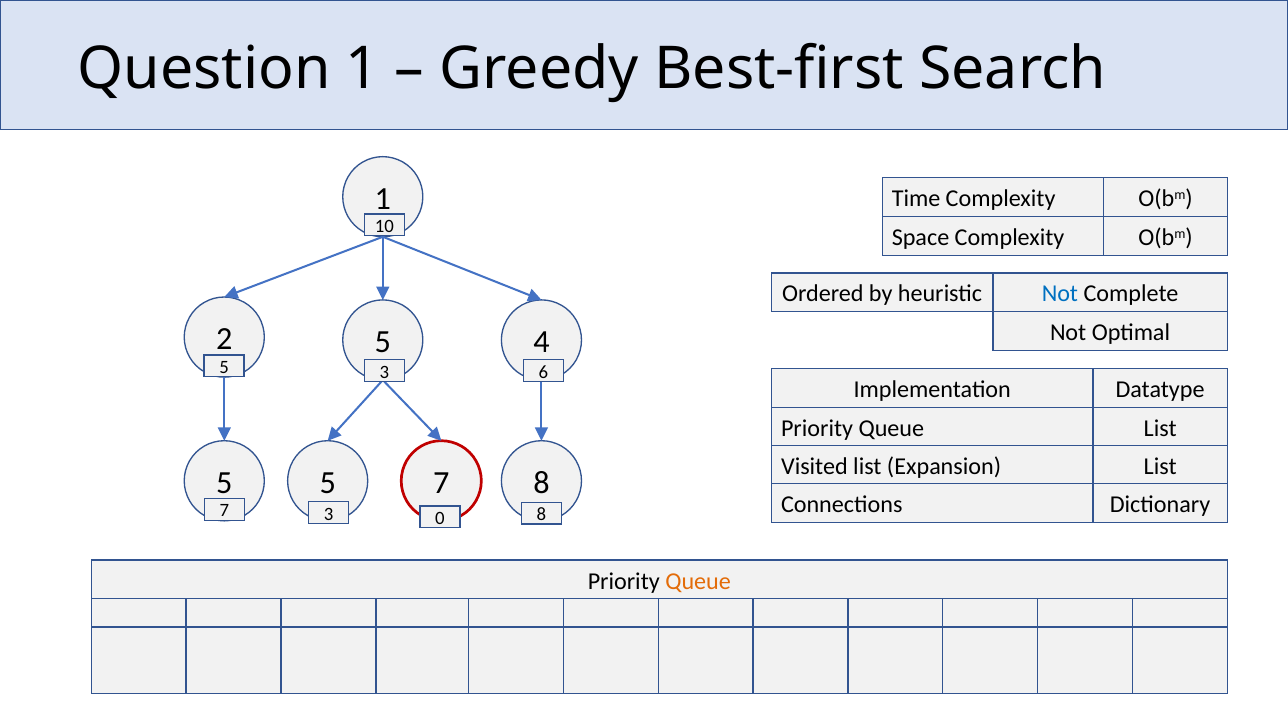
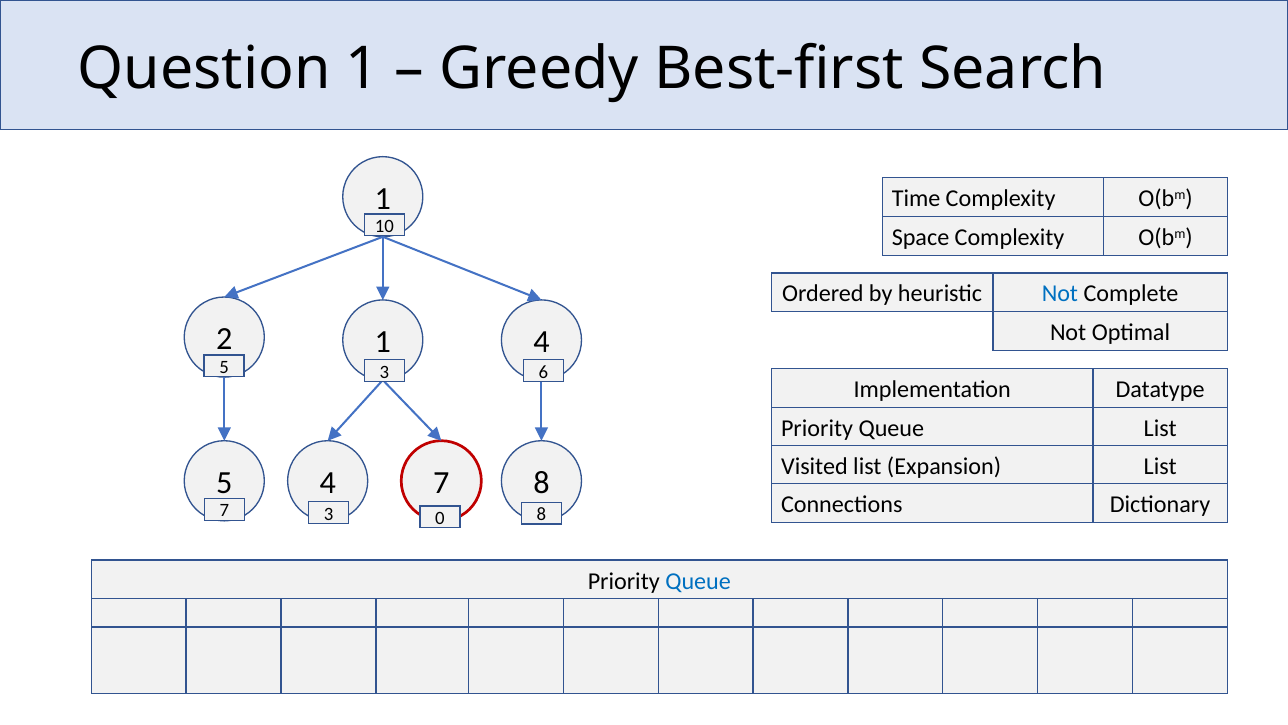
5: 5 -> 1 (383, 342)
5: 5 -> 4 (328, 483)
Queue colour: orange -> blue (698, 581)
